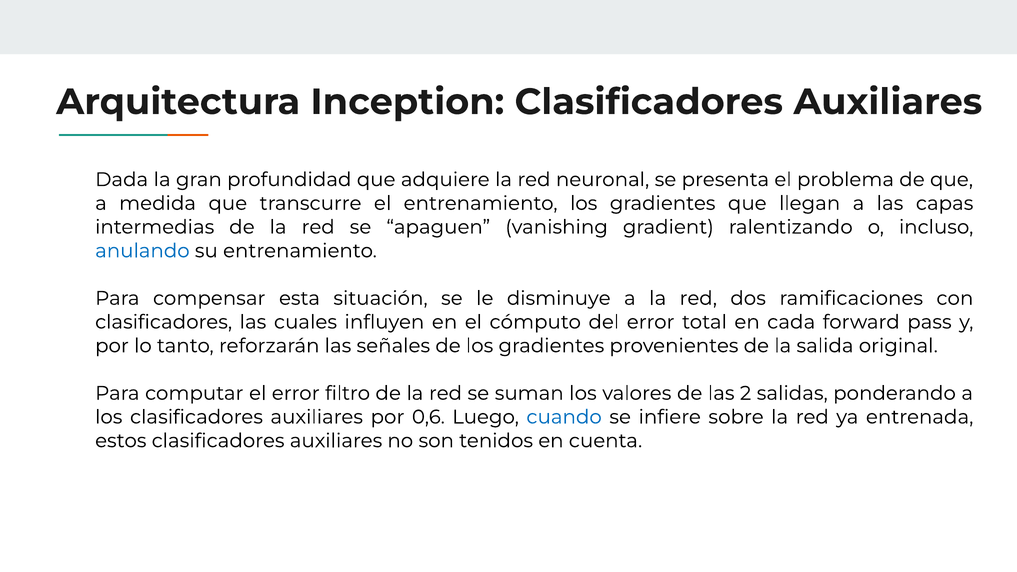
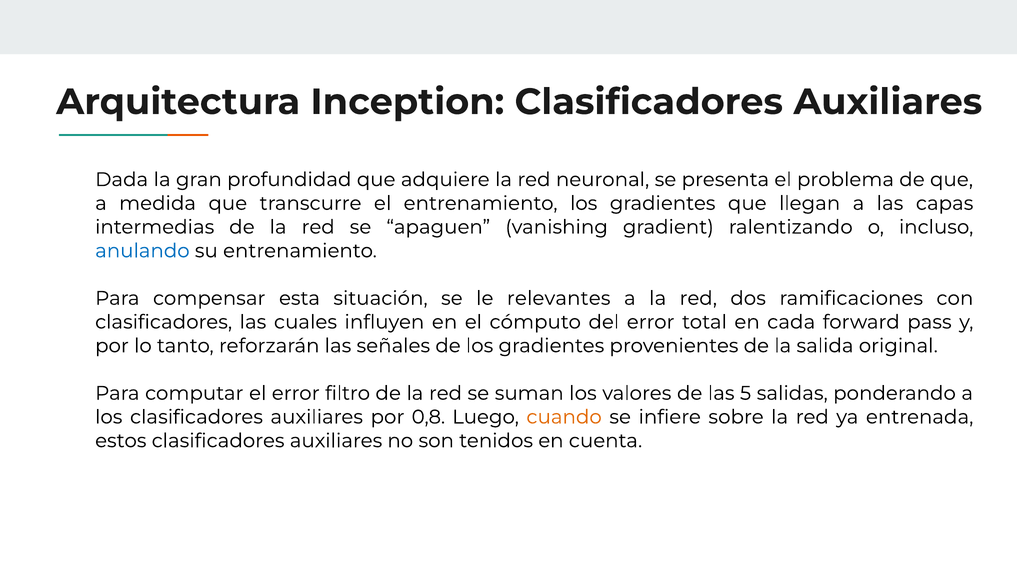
disminuye: disminuye -> relevantes (559, 298)
2: 2 -> 5 (746, 393)
0,6: 0,6 -> 0,8 (428, 417)
cuando colour: blue -> orange (564, 417)
